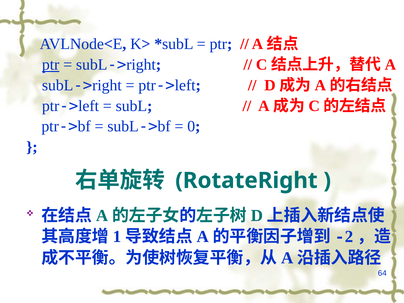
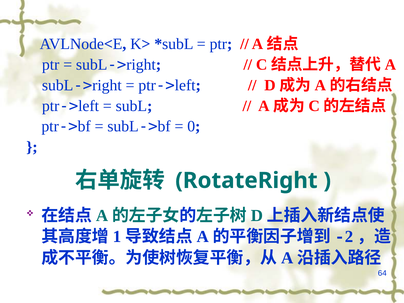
ptr underline: present -> none (51, 65)
